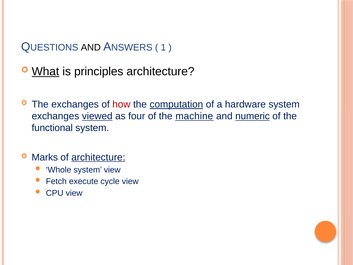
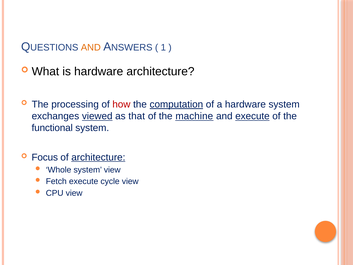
AND colour: black -> orange (91, 48)
What underline: present -> none (45, 71)
is principles: principles -> hardware (99, 71)
The exchanges: exchanges -> processing (75, 104)
four: four -> that (137, 116)
and numeric: numeric -> execute (252, 116)
Marks: Marks -> Focus (45, 157)
